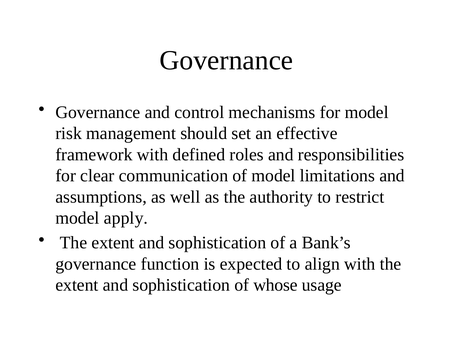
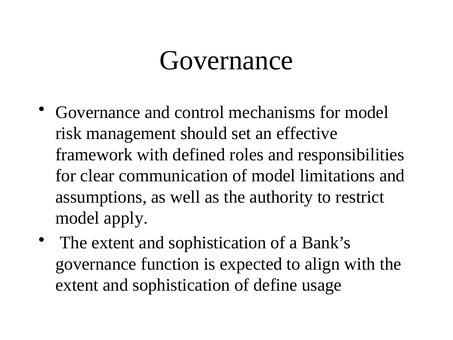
whose: whose -> define (275, 285)
